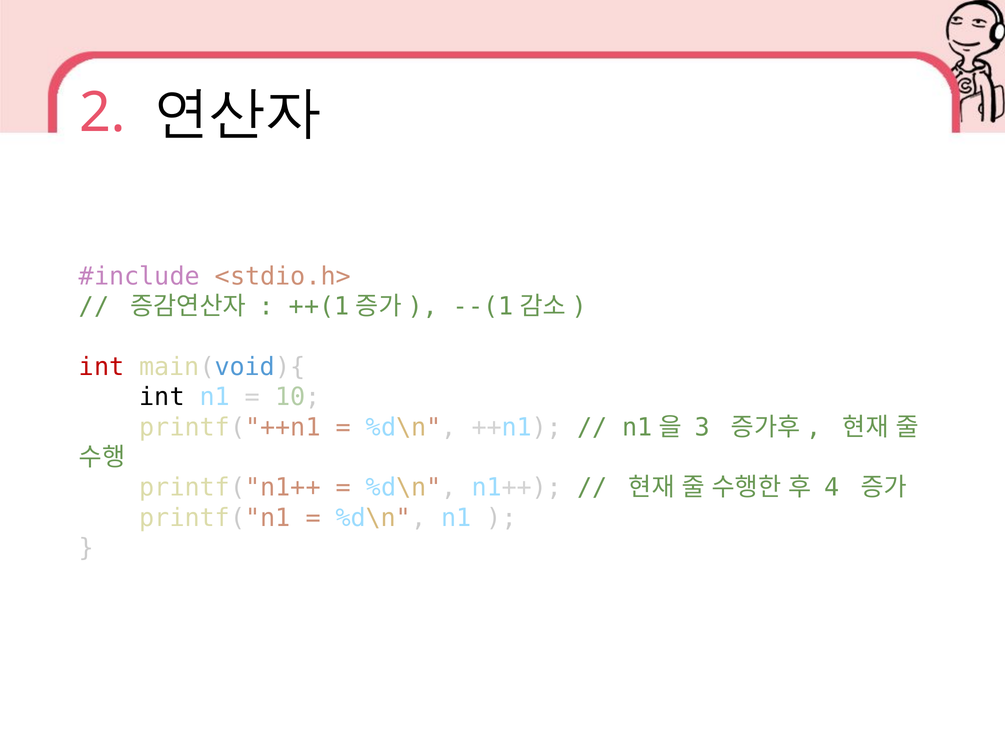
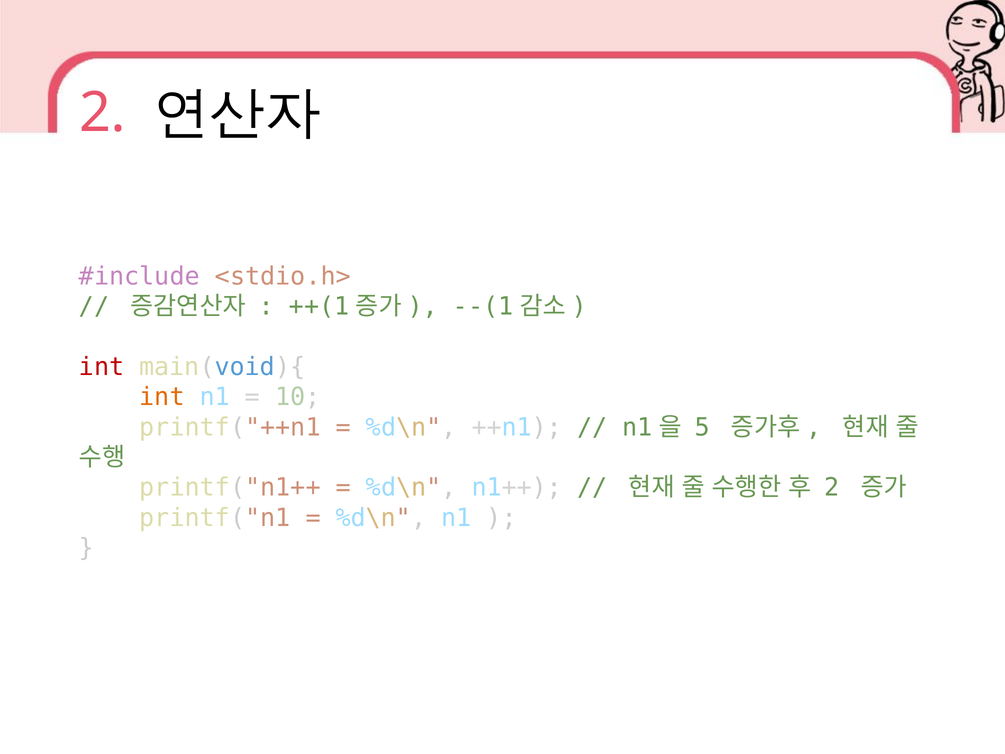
int colour: black -> orange (162, 397)
3: 3 -> 5 (702, 427)
4: 4 -> 2 (832, 487)
